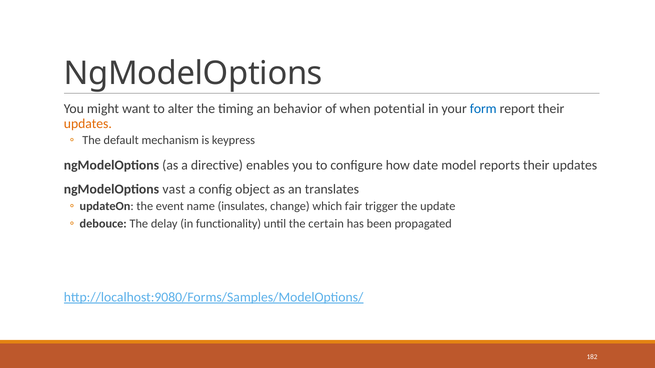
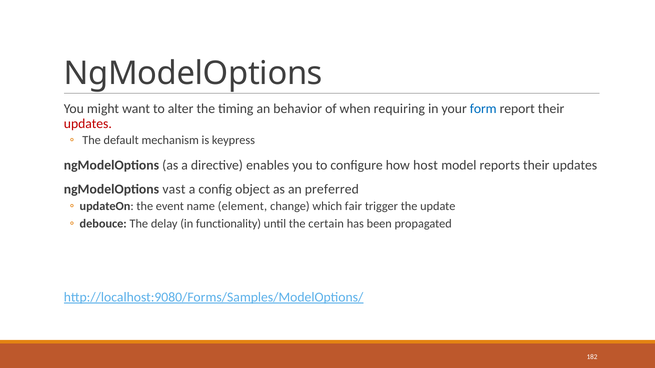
potential: potential -> requiring (399, 109)
updates colour: orange -> red (88, 124)
date: date -> host (425, 165)
translates: translates -> preferred (332, 190)
insulates: insulates -> element (242, 206)
